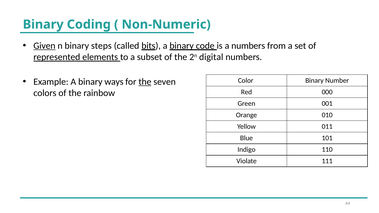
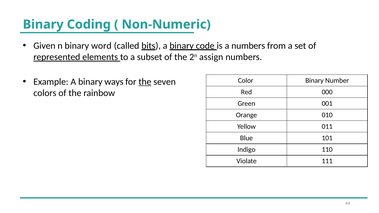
Given underline: present -> none (44, 46)
steps: steps -> word (101, 46)
digital: digital -> assign (211, 57)
